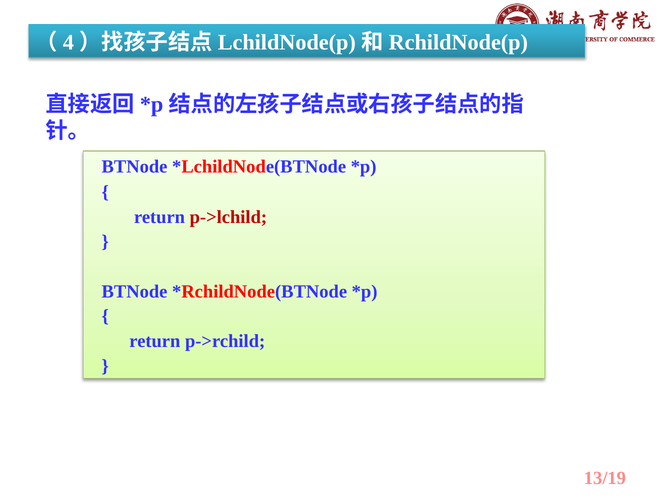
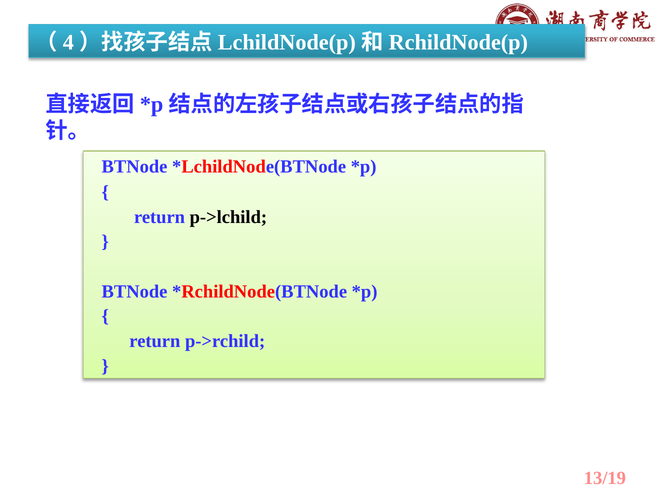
p->lchild colour: red -> black (228, 217)
